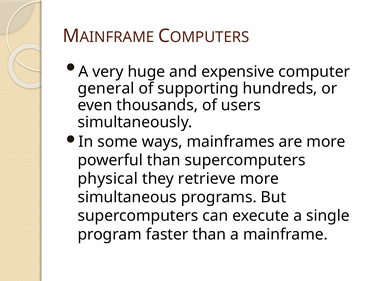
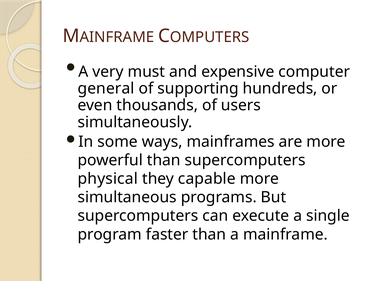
huge: huge -> must (146, 72)
retrieve: retrieve -> capable (207, 179)
